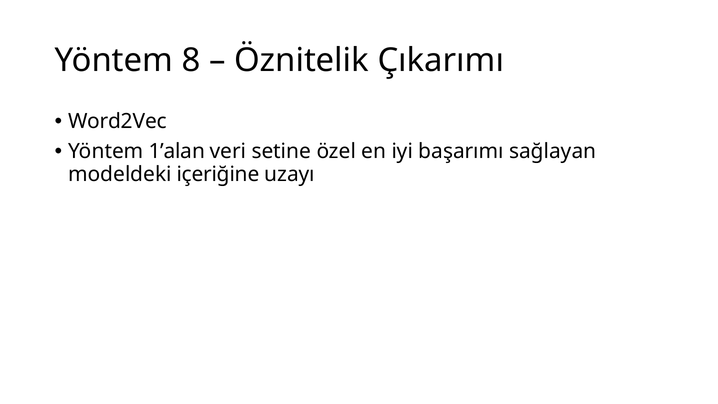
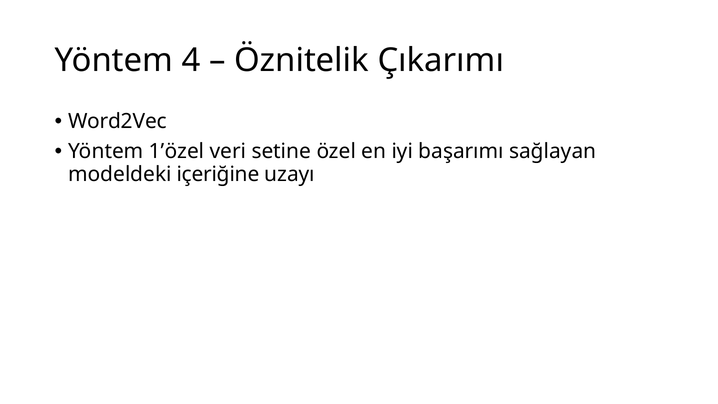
8: 8 -> 4 (191, 60)
1’alan: 1’alan -> 1’özel (177, 151)
